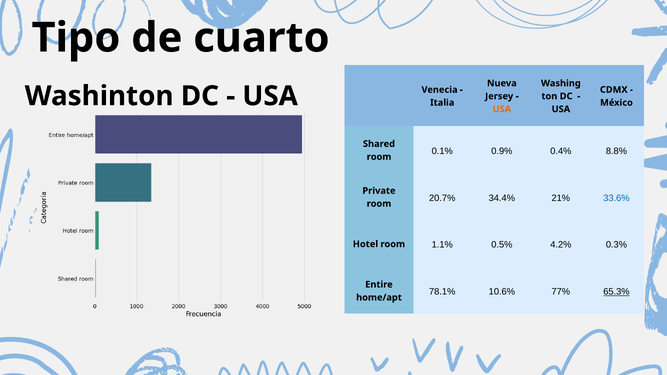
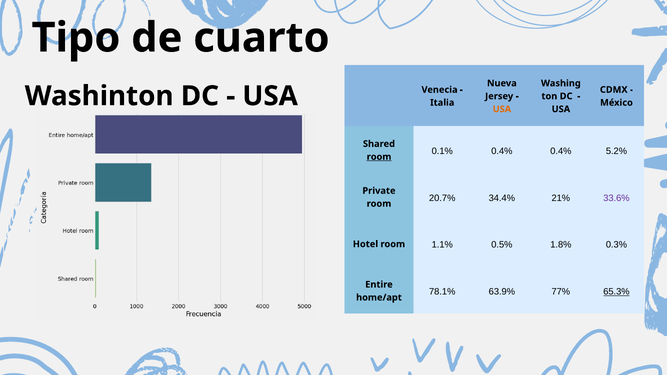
0.1% 0.9%: 0.9% -> 0.4% (502, 151)
8.8%: 8.8% -> 5.2% (616, 151)
room underline: none -> present (379, 157)
33.6% colour: blue -> purple (616, 198)
4.2%: 4.2% -> 1.8% (561, 245)
10.6%: 10.6% -> 63.9% (502, 292)
